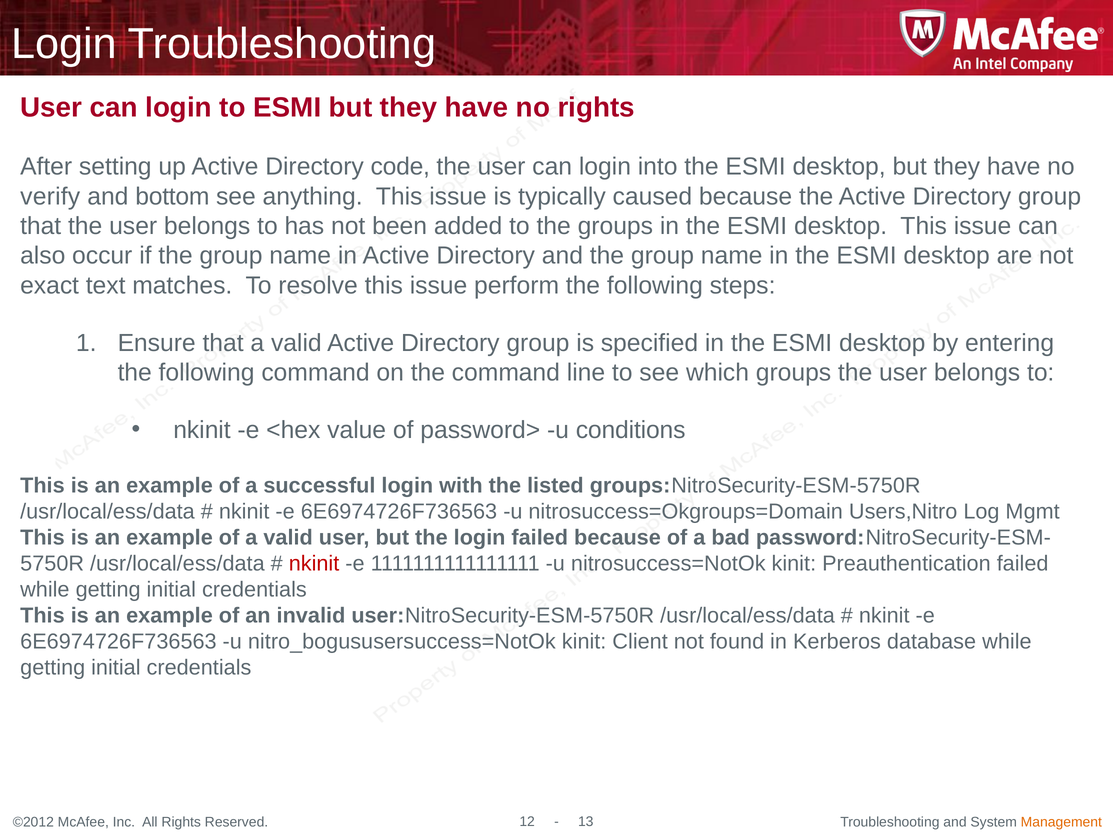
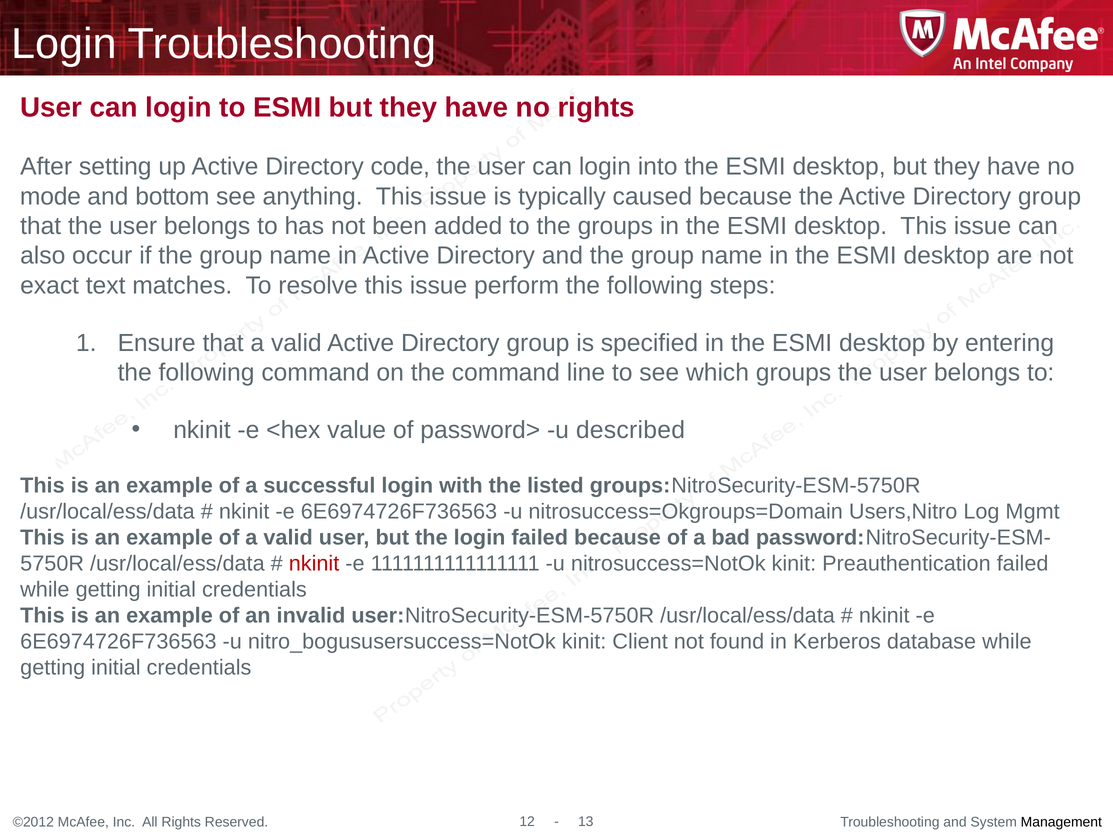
verify: verify -> mode (50, 196)
conditions: conditions -> described (630, 430)
Management colour: orange -> black (1061, 822)
